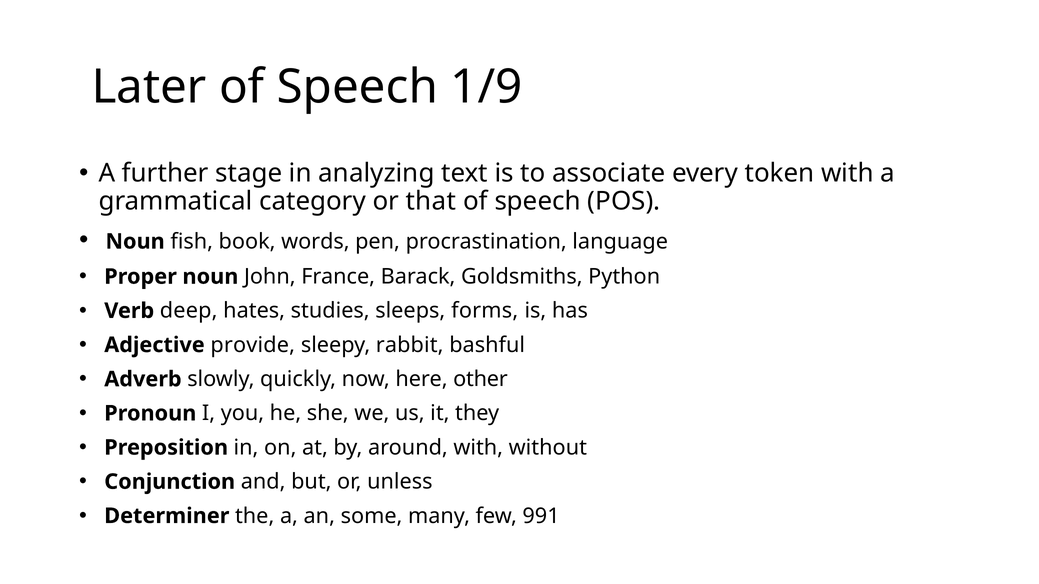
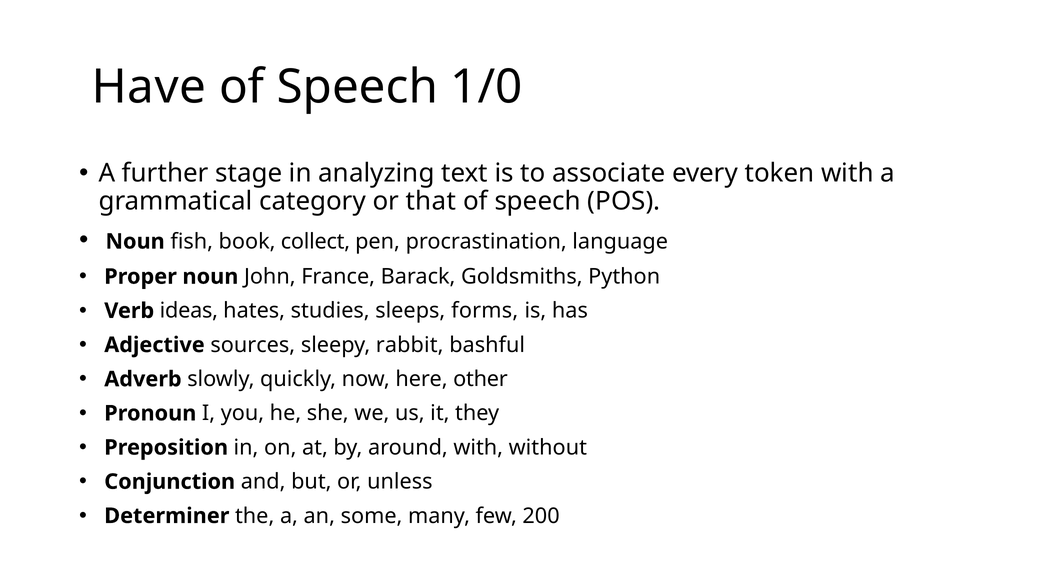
Later: Later -> Have (149, 87)
1/9: 1/9 -> 1/0 (486, 87)
words: words -> collect (315, 242)
deep: deep -> ideas (189, 311)
provide: provide -> sources (253, 345)
991: 991 -> 200 (541, 516)
